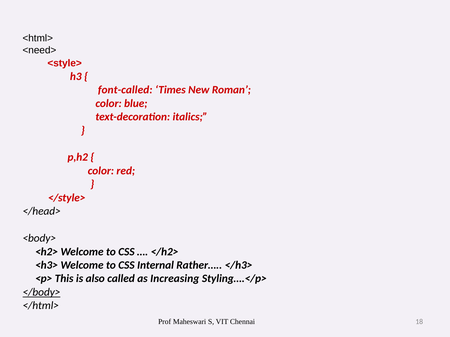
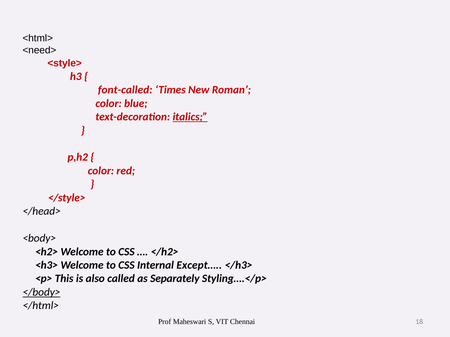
italics underline: none -> present (190, 117)
Rather…: Rather… -> Except… (199, 266)
Increasing: Increasing -> Separately (175, 279)
